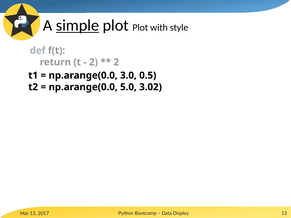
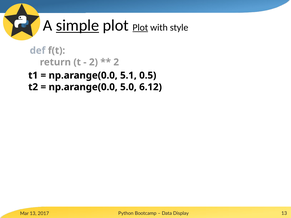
Plot underline: none -> present (140, 28)
3.0: 3.0 -> 5.1 (128, 75)
3.02: 3.02 -> 6.12 (151, 87)
